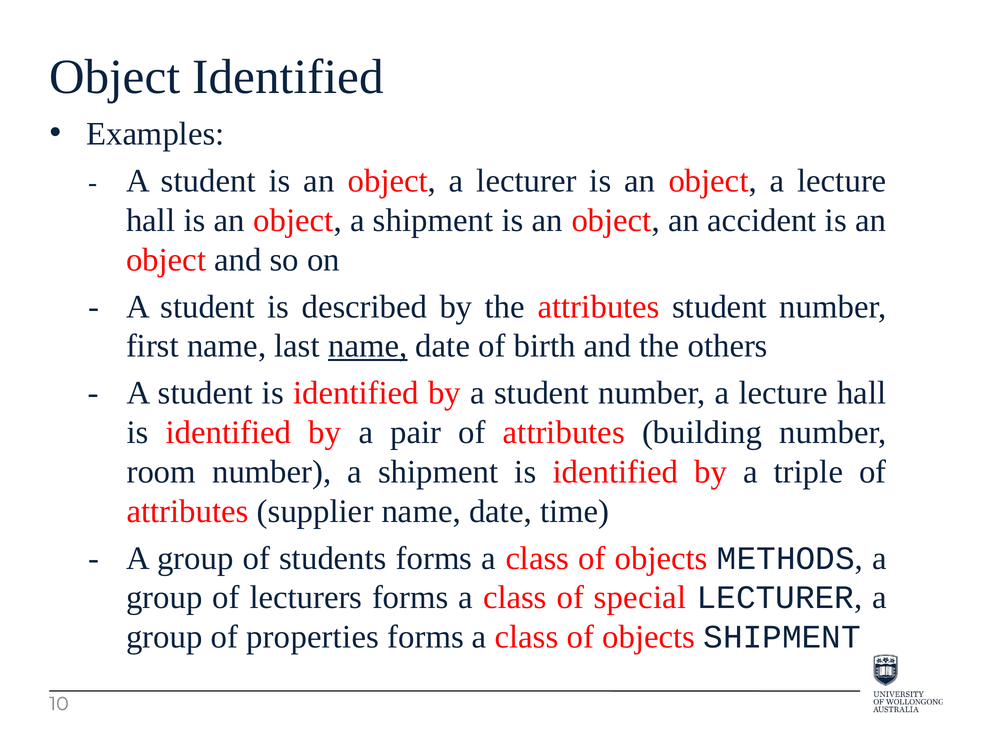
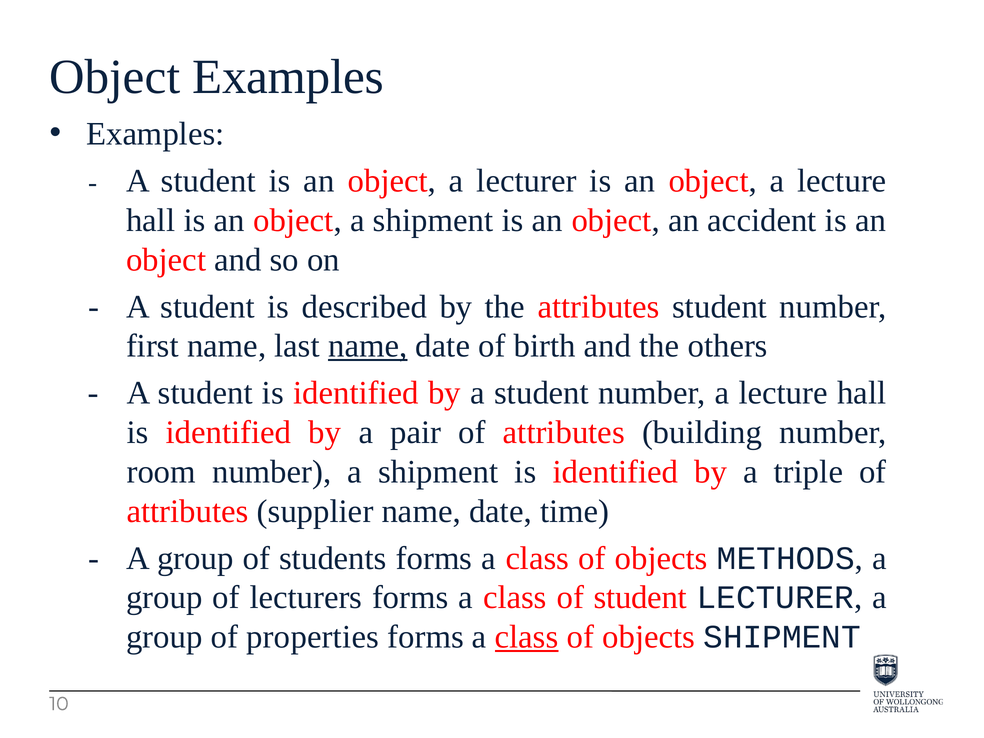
Object Identified: Identified -> Examples (288, 77)
of special: special -> student (640, 598)
class underline: none -> present (527, 637)
